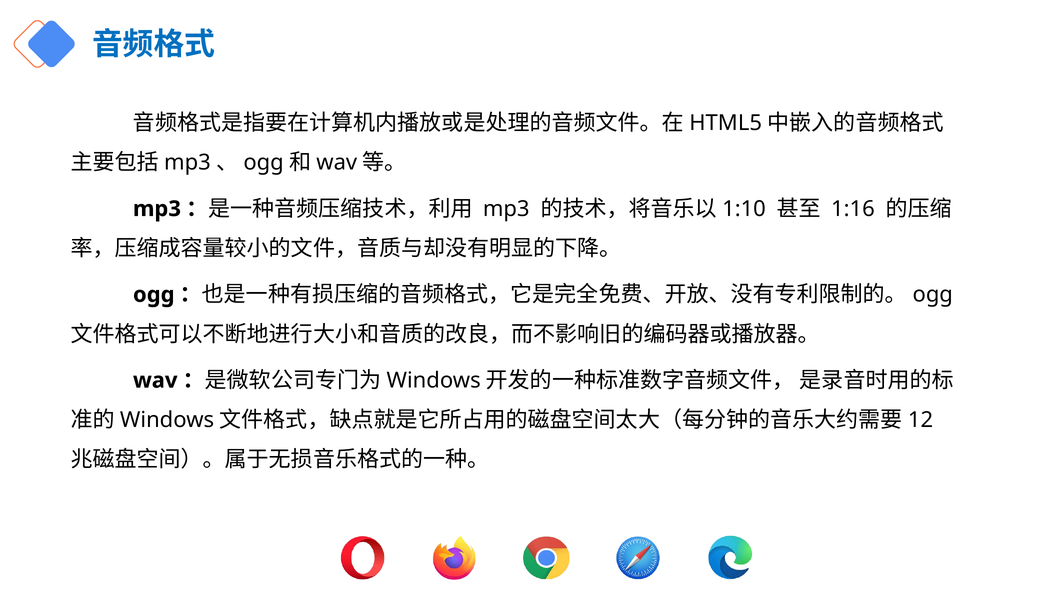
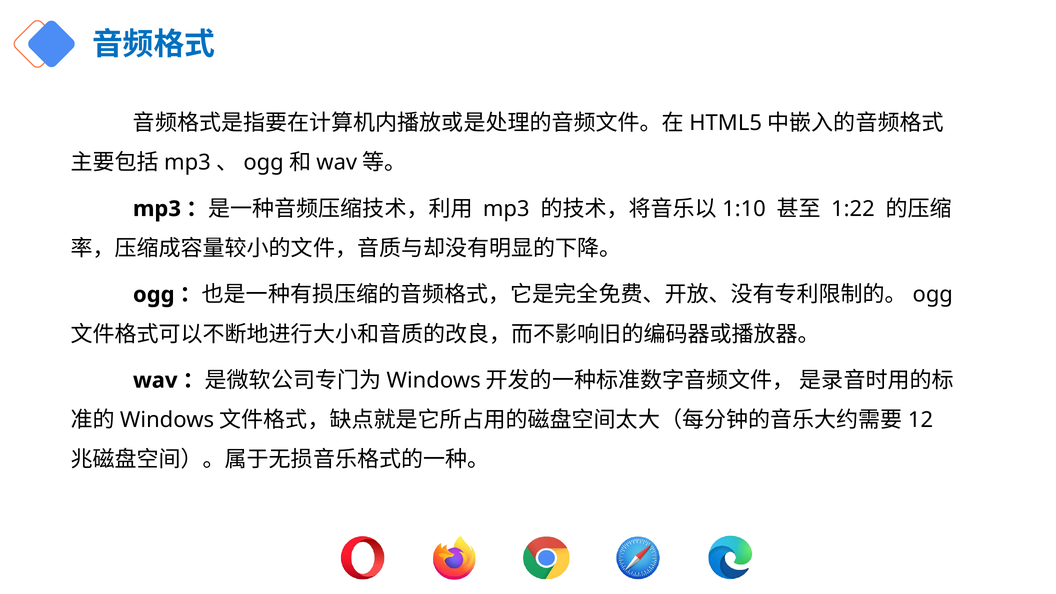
1:16: 1:16 -> 1:22 (853, 209)
